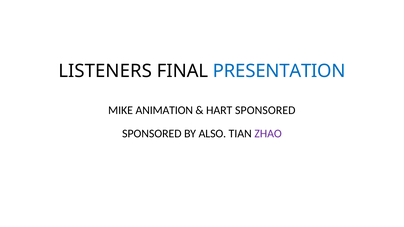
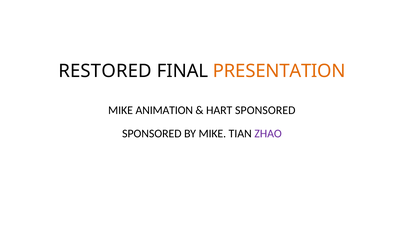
LISTENERS: LISTENERS -> RESTORED (105, 71)
PRESENTATION colour: blue -> orange (279, 71)
BY ALSO: ALSO -> MIKE (212, 134)
